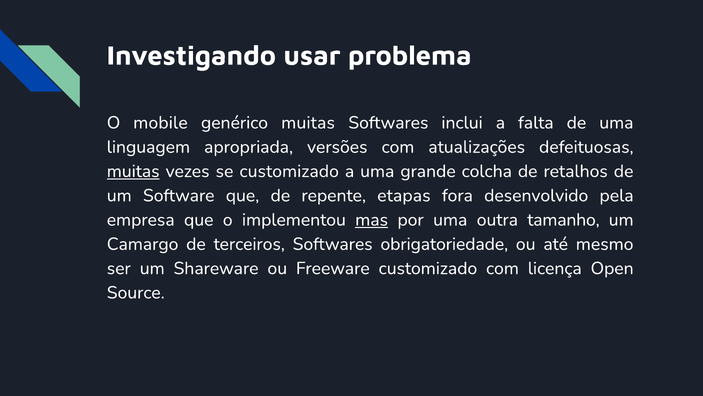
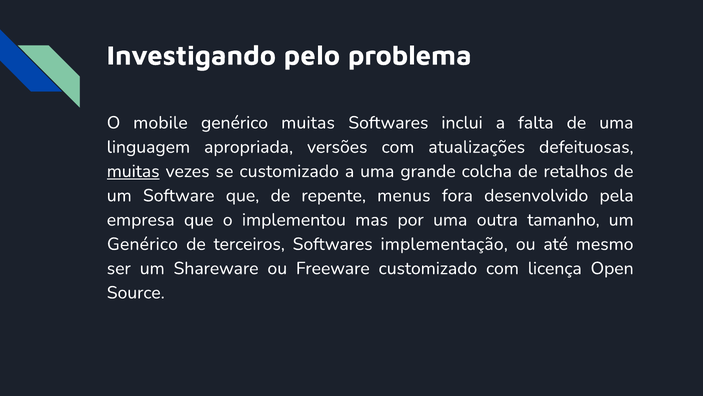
usar: usar -> pelo (312, 56)
etapas: etapas -> menus (404, 195)
mas underline: present -> none (372, 219)
Camargo: Camargo -> Genérico (142, 244)
obrigatoriedade: obrigatoriedade -> implementação (444, 244)
